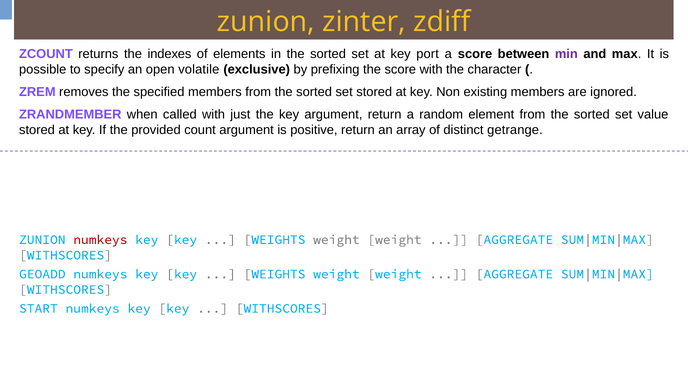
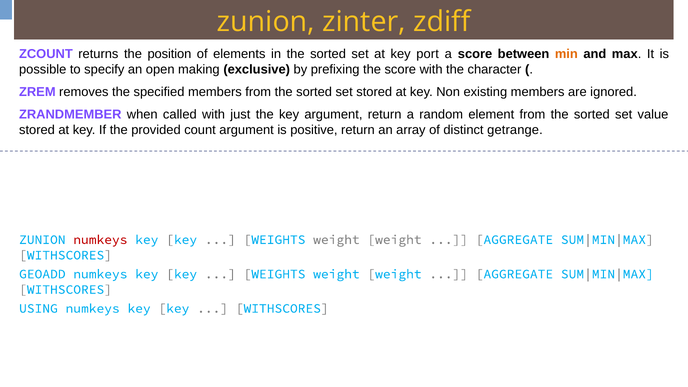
indexes: indexes -> position (169, 54)
min colour: purple -> orange (566, 54)
volatile: volatile -> making (199, 70)
START: START -> USING (38, 308)
